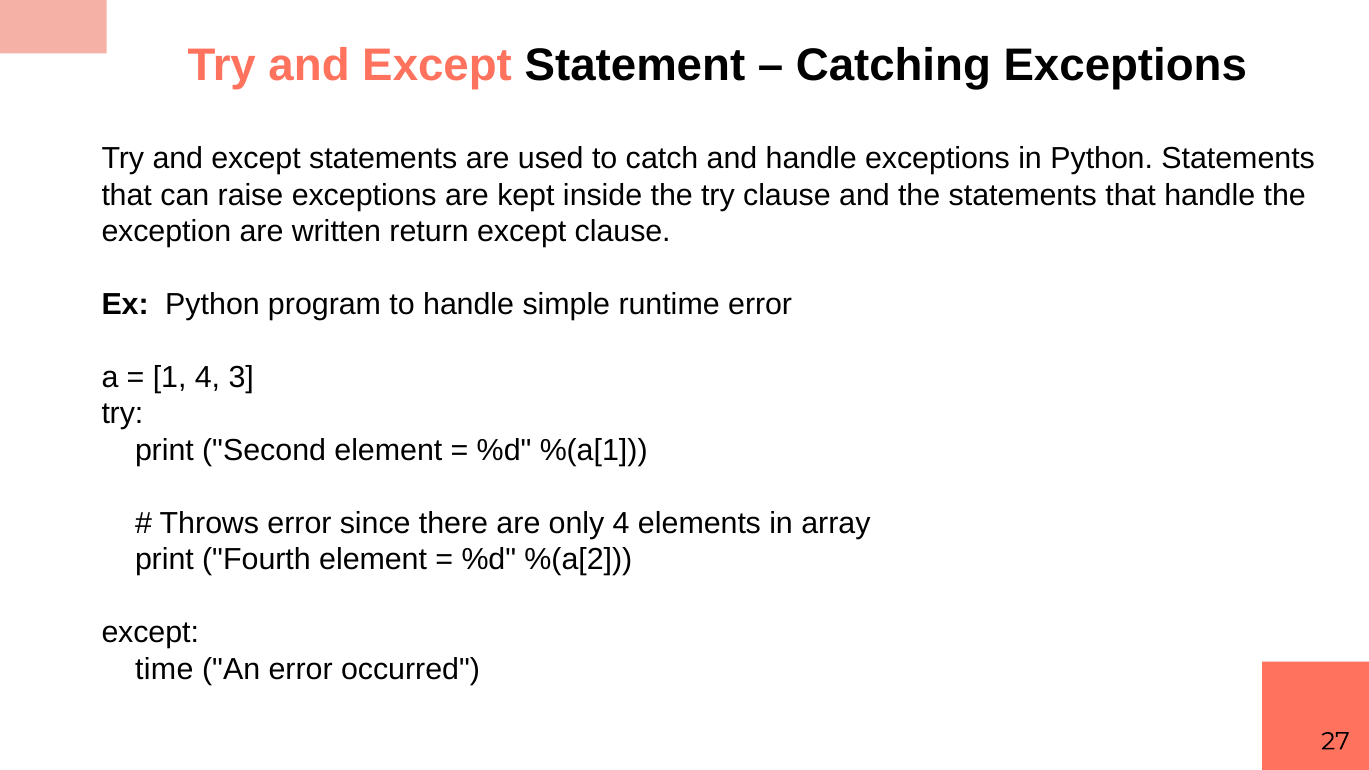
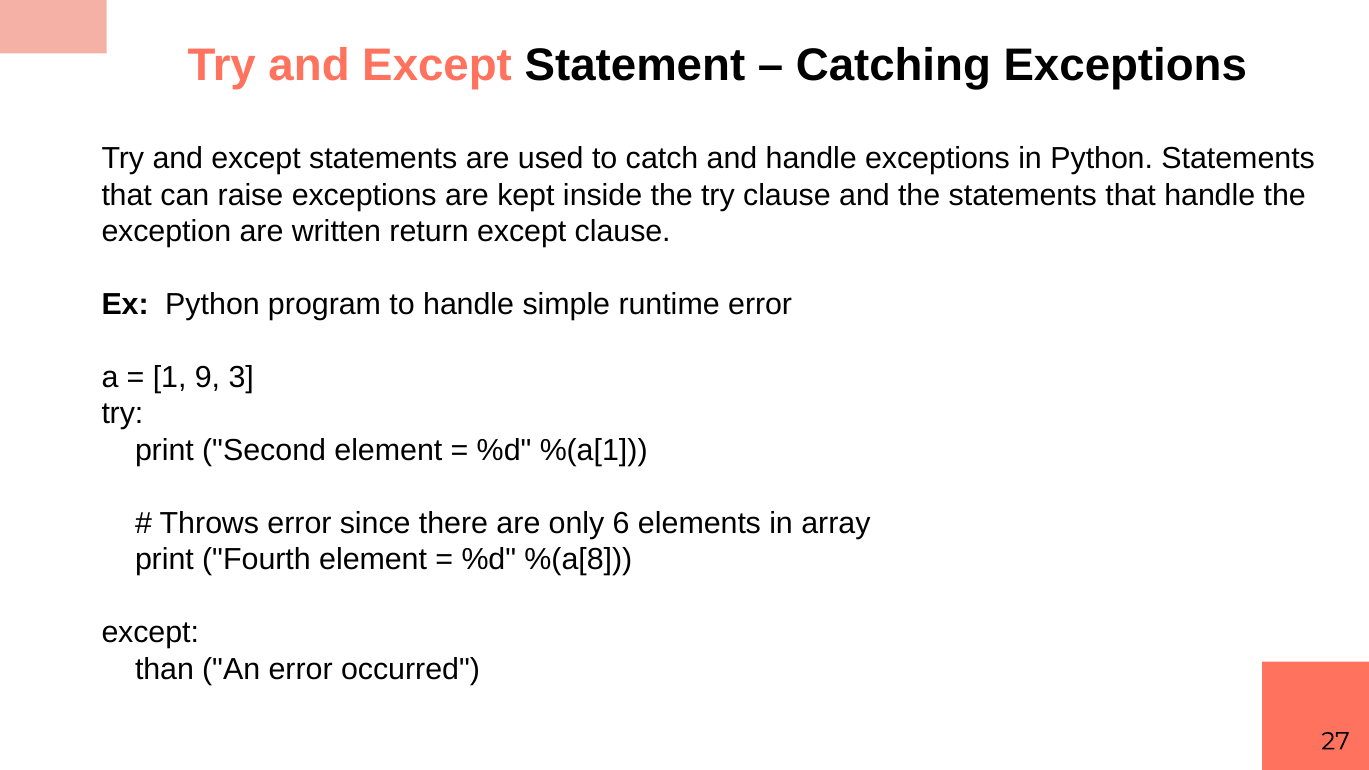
1 4: 4 -> 9 (208, 377)
only 4: 4 -> 6 (621, 523)
%(a[2: %(a[2 -> %(a[8 (578, 560)
time: time -> than (164, 669)
